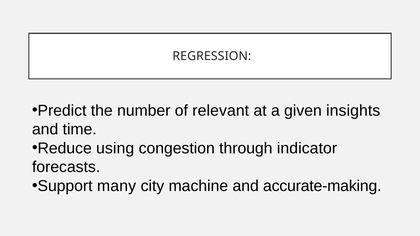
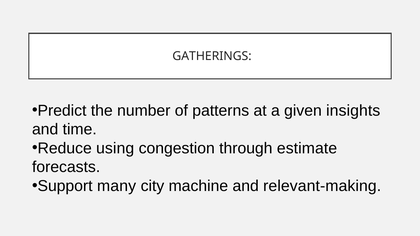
REGRESSION: REGRESSION -> GATHERINGS (212, 56)
relevant: relevant -> patterns (221, 111)
indicator: indicator -> estimate (307, 148)
accurate-making: accurate-making -> relevant-making (322, 186)
